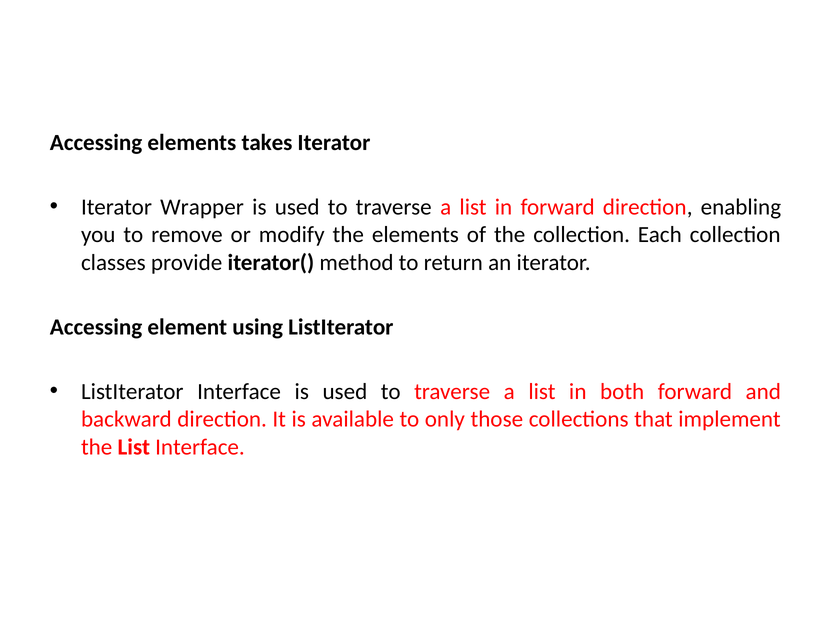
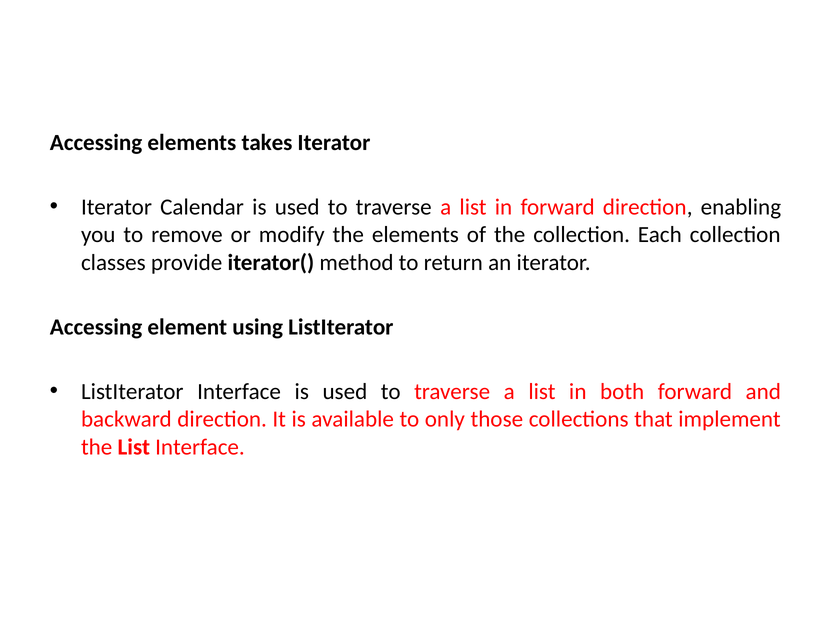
Wrapper: Wrapper -> Calendar (202, 207)
